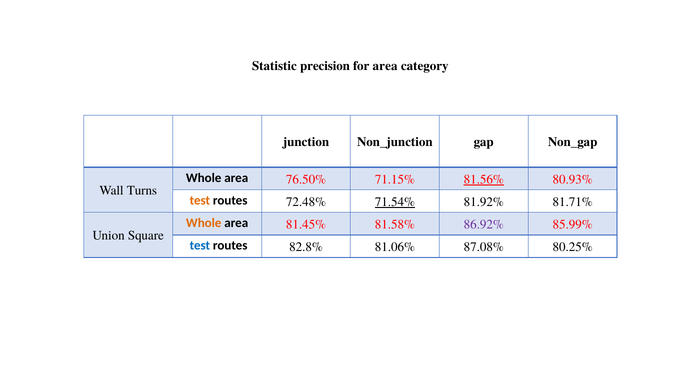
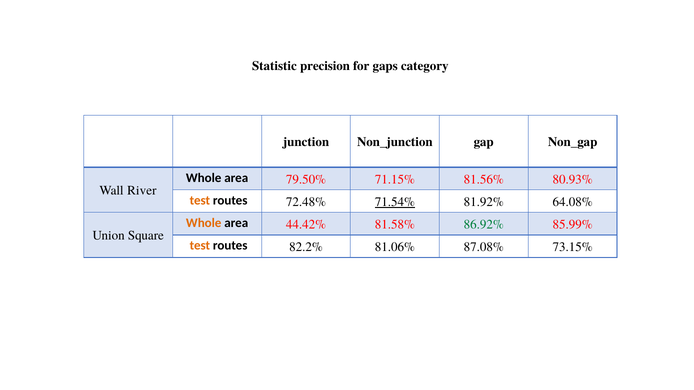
for area: area -> gaps (385, 66)
76.50%: 76.50% -> 79.50% (306, 179)
81.56% underline: present -> none (484, 179)
Turns: Turns -> River (142, 191)
81.71%: 81.71% -> 64.08% (573, 202)
81.45%: 81.45% -> 44.42% (306, 225)
86.92% colour: purple -> green (484, 225)
test colour: blue -> orange (200, 246)
82.8%: 82.8% -> 82.2% (306, 247)
80.25%: 80.25% -> 73.15% (573, 247)
